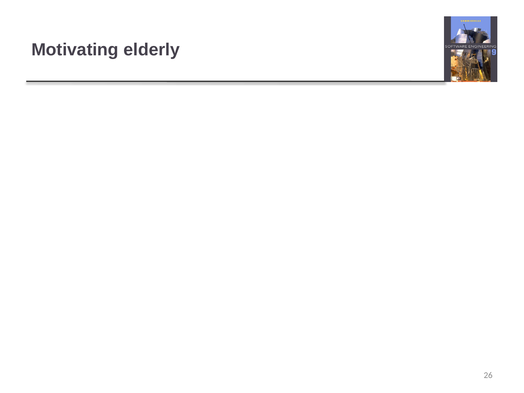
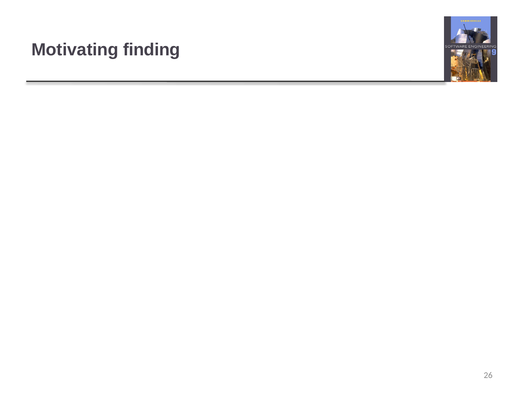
elderly: elderly -> finding (152, 50)
